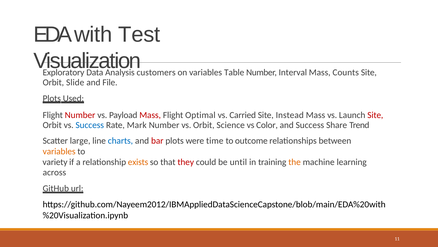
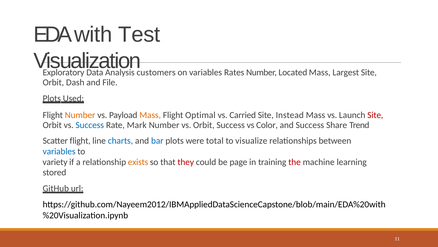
Table: Table -> Rates (234, 72)
Interval: Interval -> Located (293, 72)
Counts: Counts -> Largest (346, 72)
Slide: Slide -> Dash (75, 82)
Number colour: red -> orange (80, 115)
Mass colour: red -> orange (150, 115)
Orbit Science: Science -> Success (231, 125)
Scatter large: large -> flight (80, 141)
bar colour: red -> blue (157, 141)
time: time -> total (215, 141)
outcome: outcome -> visualize (251, 141)
variables colour: orange -> blue (59, 151)
until: until -> page (238, 162)
the colour: orange -> red (295, 162)
across: across -> stored (54, 172)
